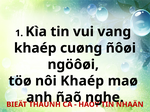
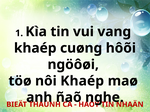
ñôøi: ñôøi -> hôõi (121, 48)
